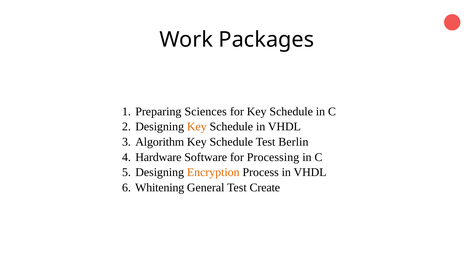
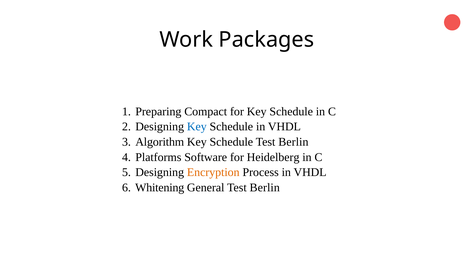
Sciences: Sciences -> Compact (206, 112)
Key colour: orange -> blue (197, 127)
Hardware: Hardware -> Platforms (158, 157)
Processing: Processing -> Heidelberg (273, 157)
General Test Create: Create -> Berlin (265, 188)
